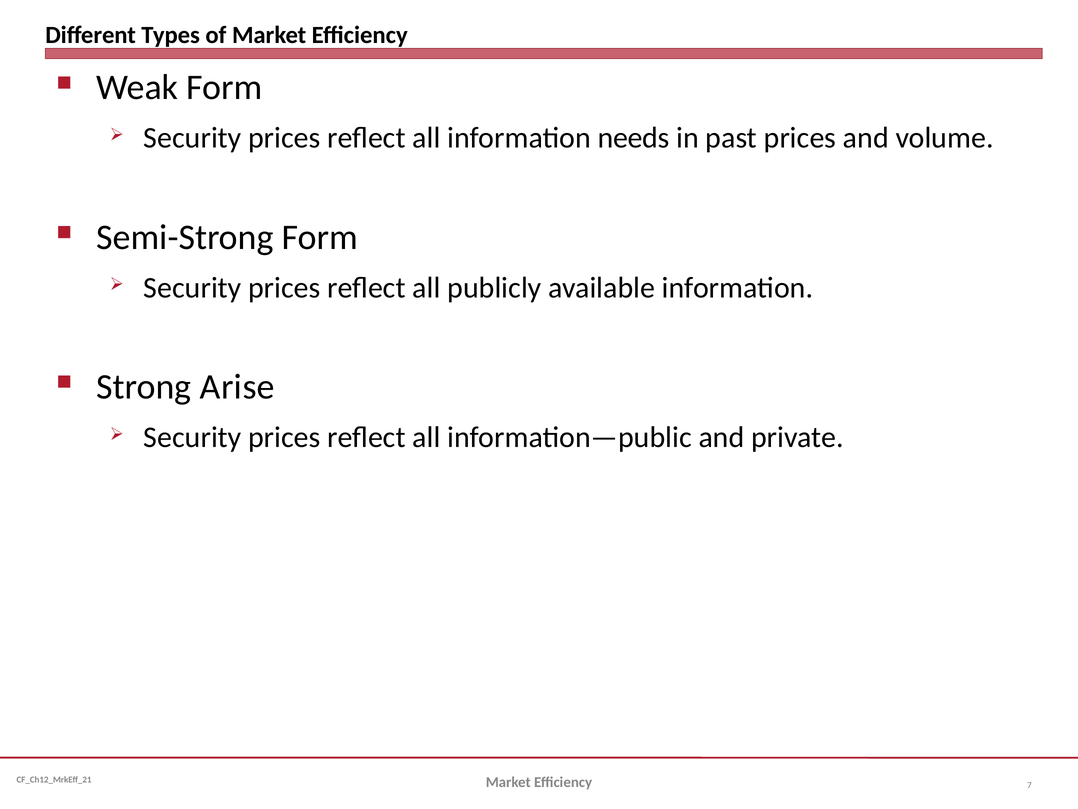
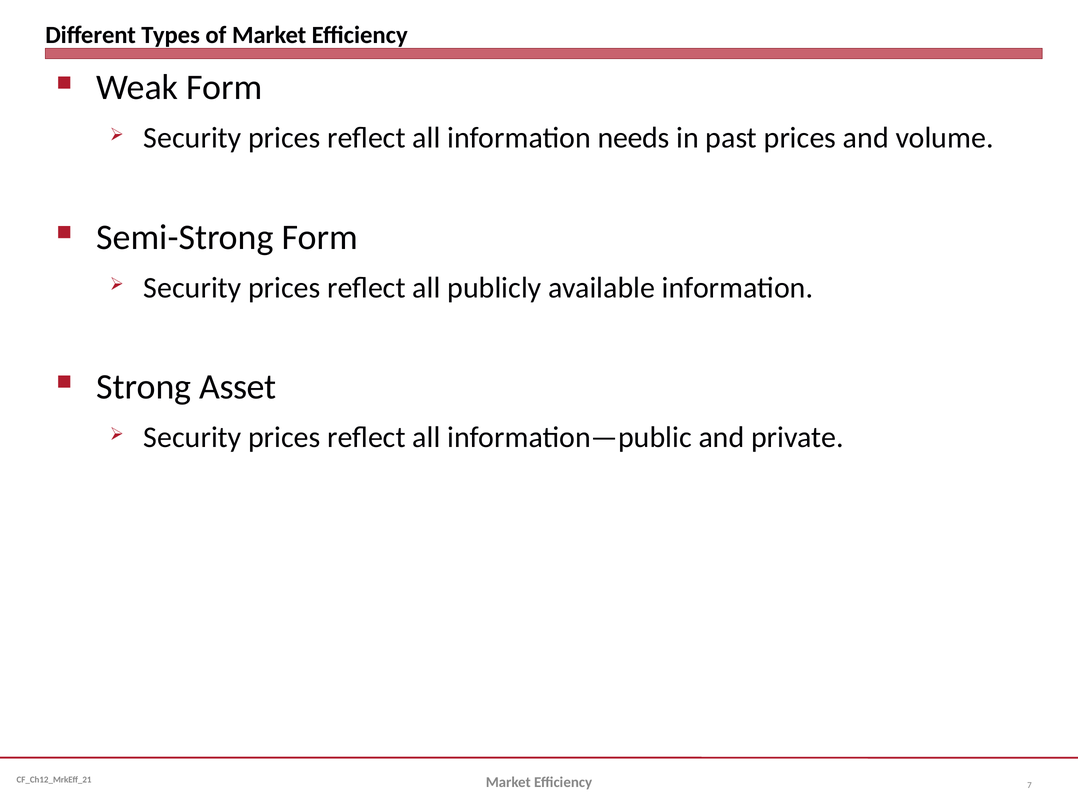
Arise: Arise -> Asset (238, 387)
